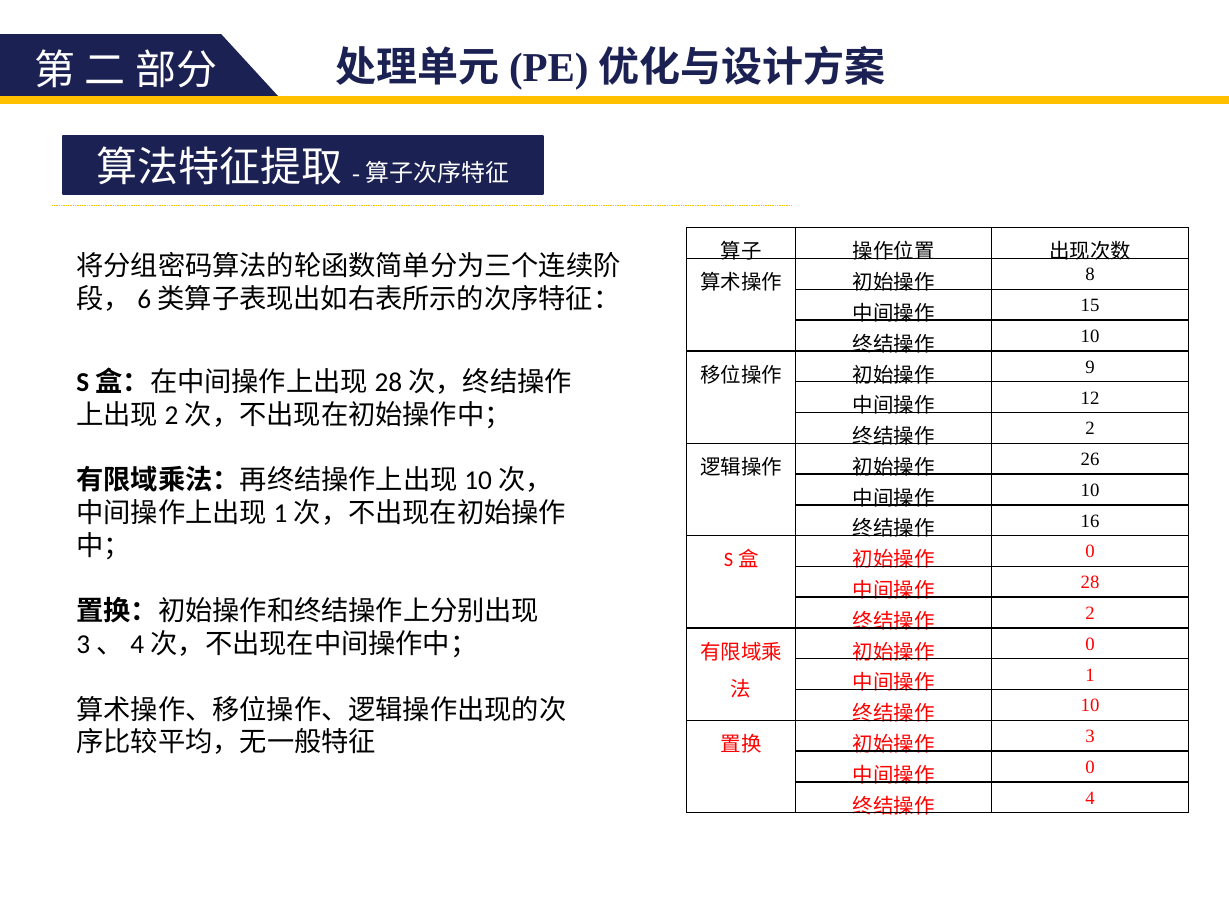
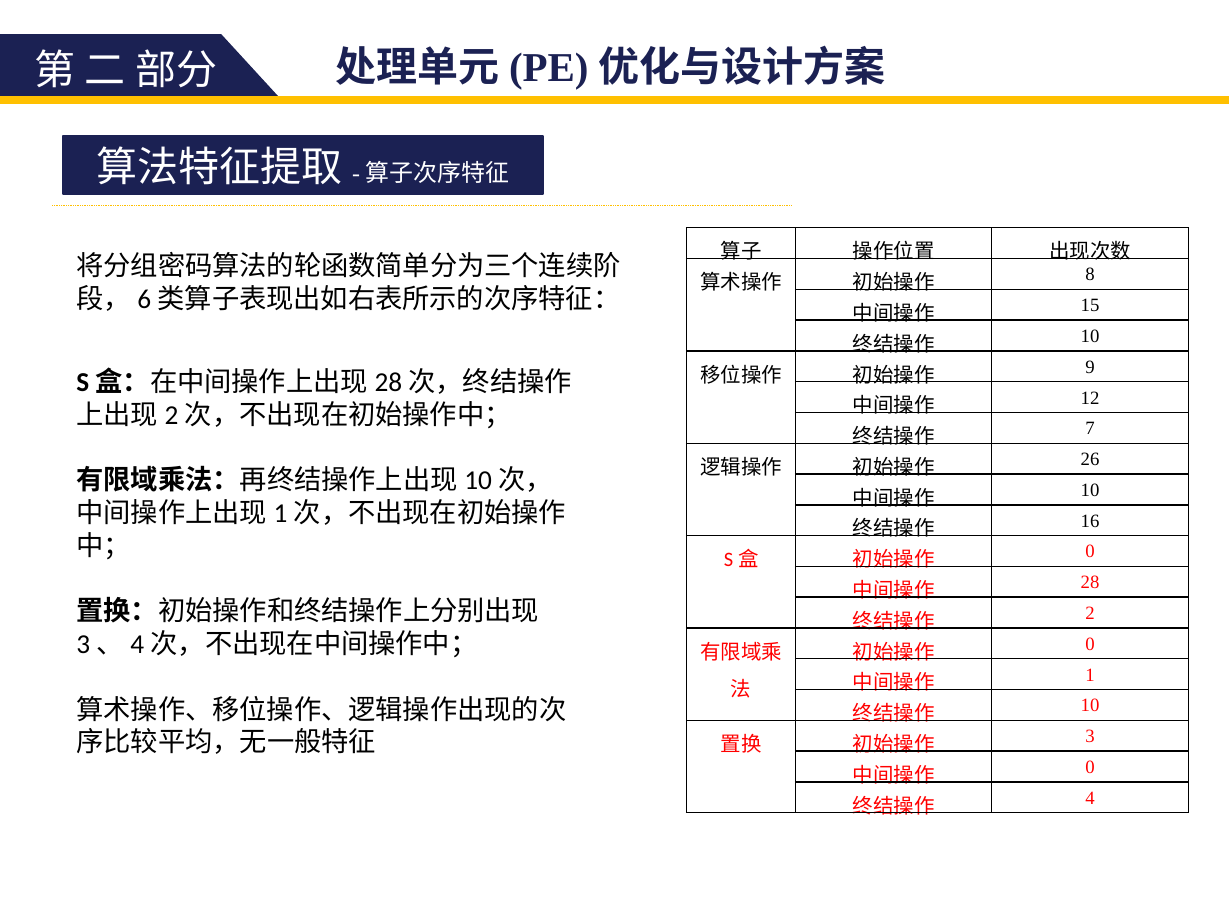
2: 2 -> 7 (1090, 429)
